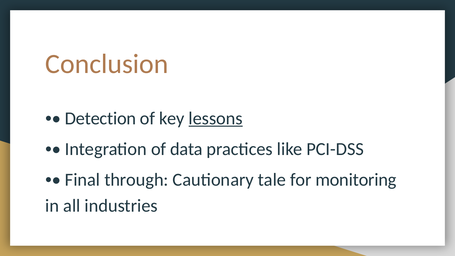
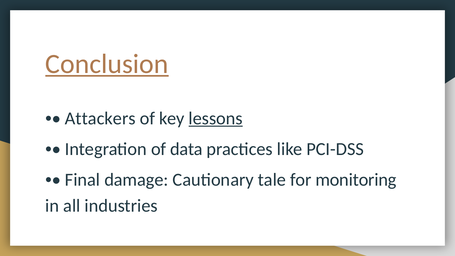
Conclusion underline: none -> present (107, 64)
Detection: Detection -> Attackers (100, 118)
through: through -> damage (136, 180)
